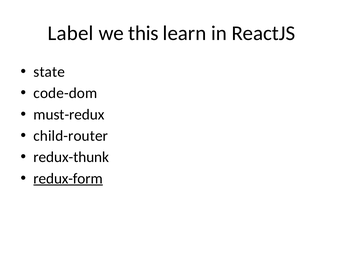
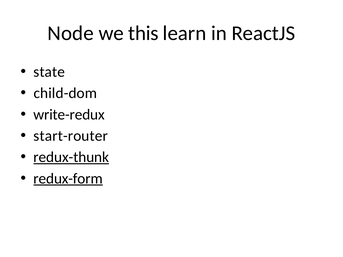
Label: Label -> Node (71, 33)
code-dom: code-dom -> child-dom (65, 93)
must-redux: must-redux -> write-redux (69, 115)
child-router: child-router -> start-router (71, 136)
redux-thunk underline: none -> present (71, 157)
